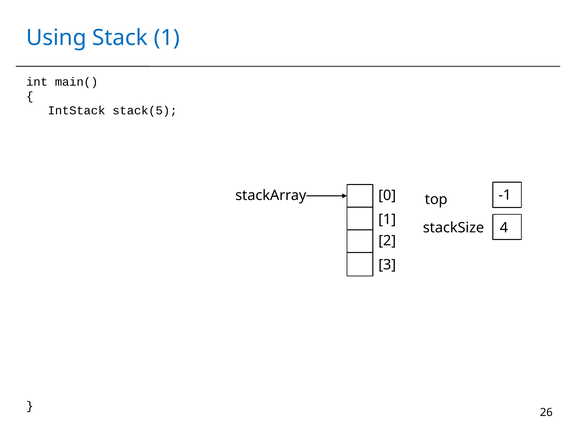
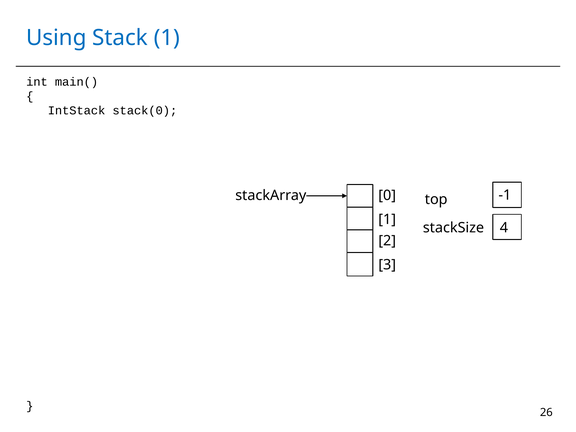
stack(5: stack(5 -> stack(0 (145, 111)
